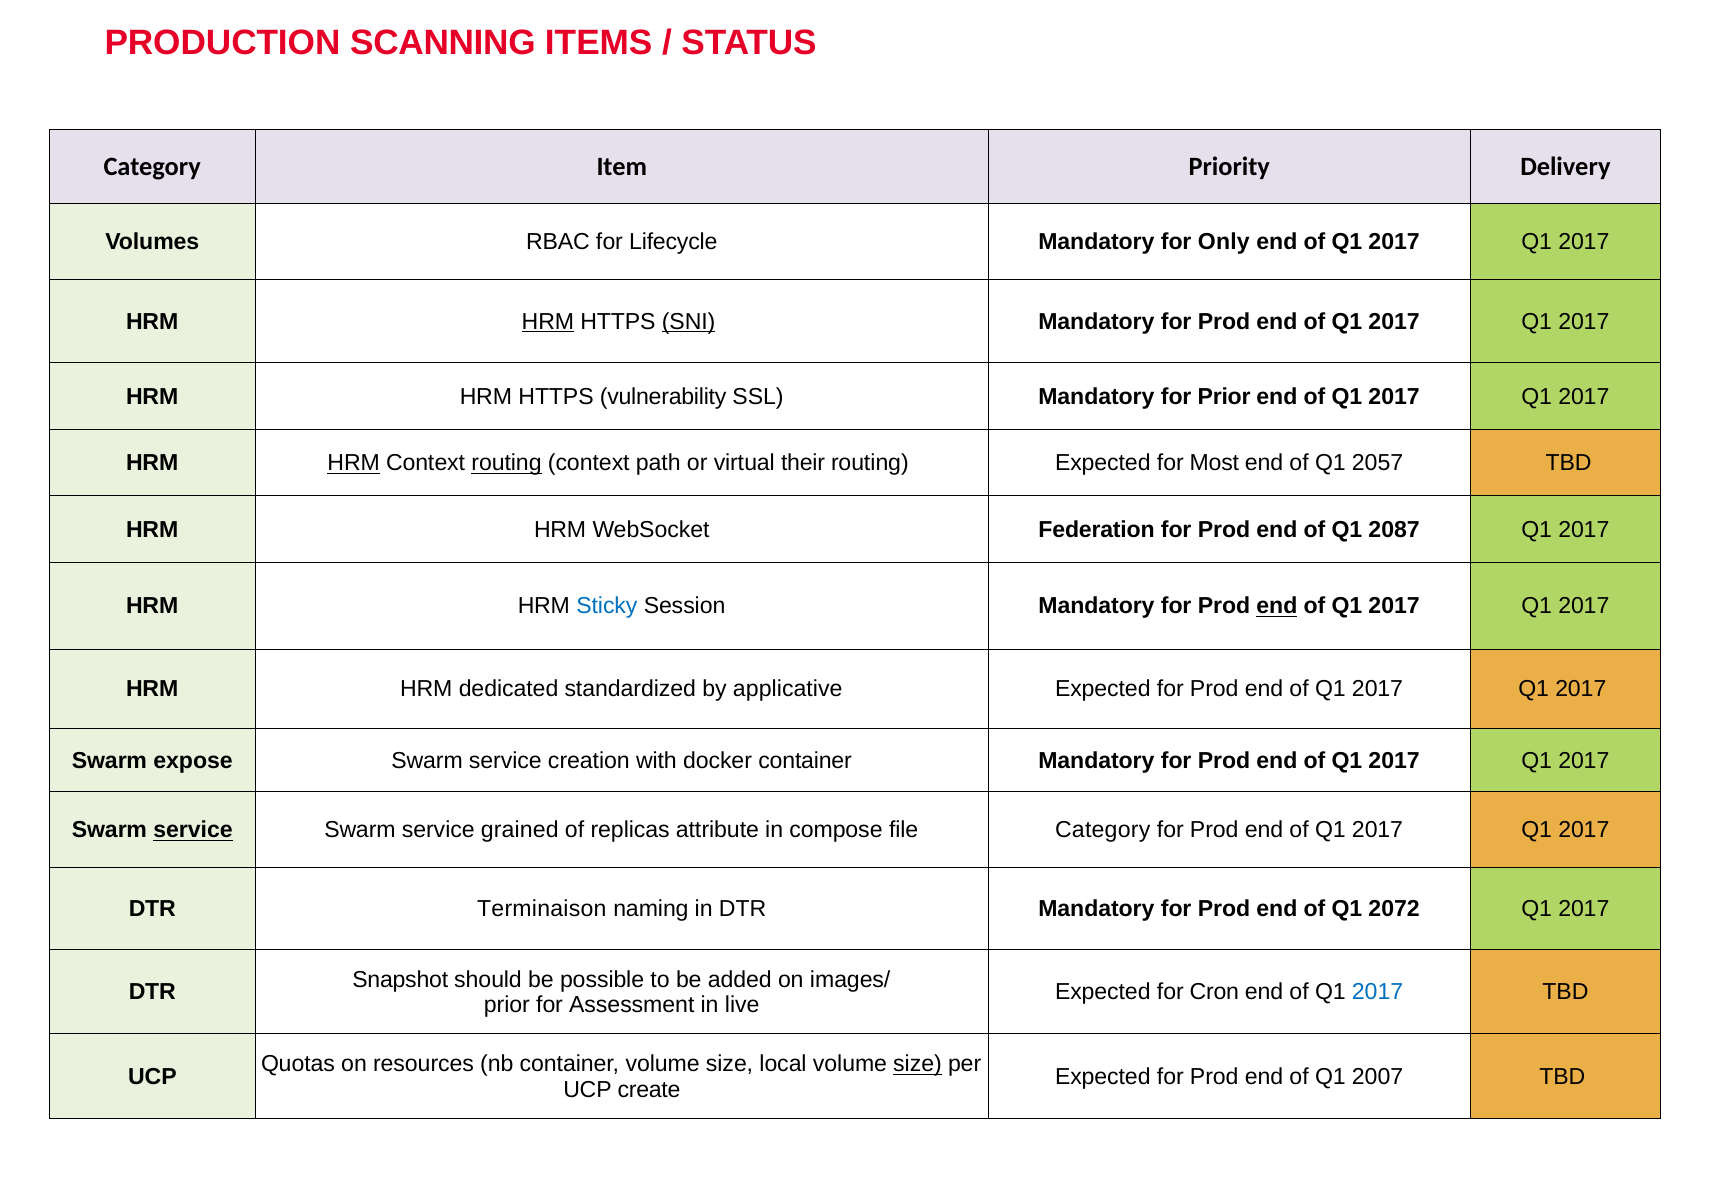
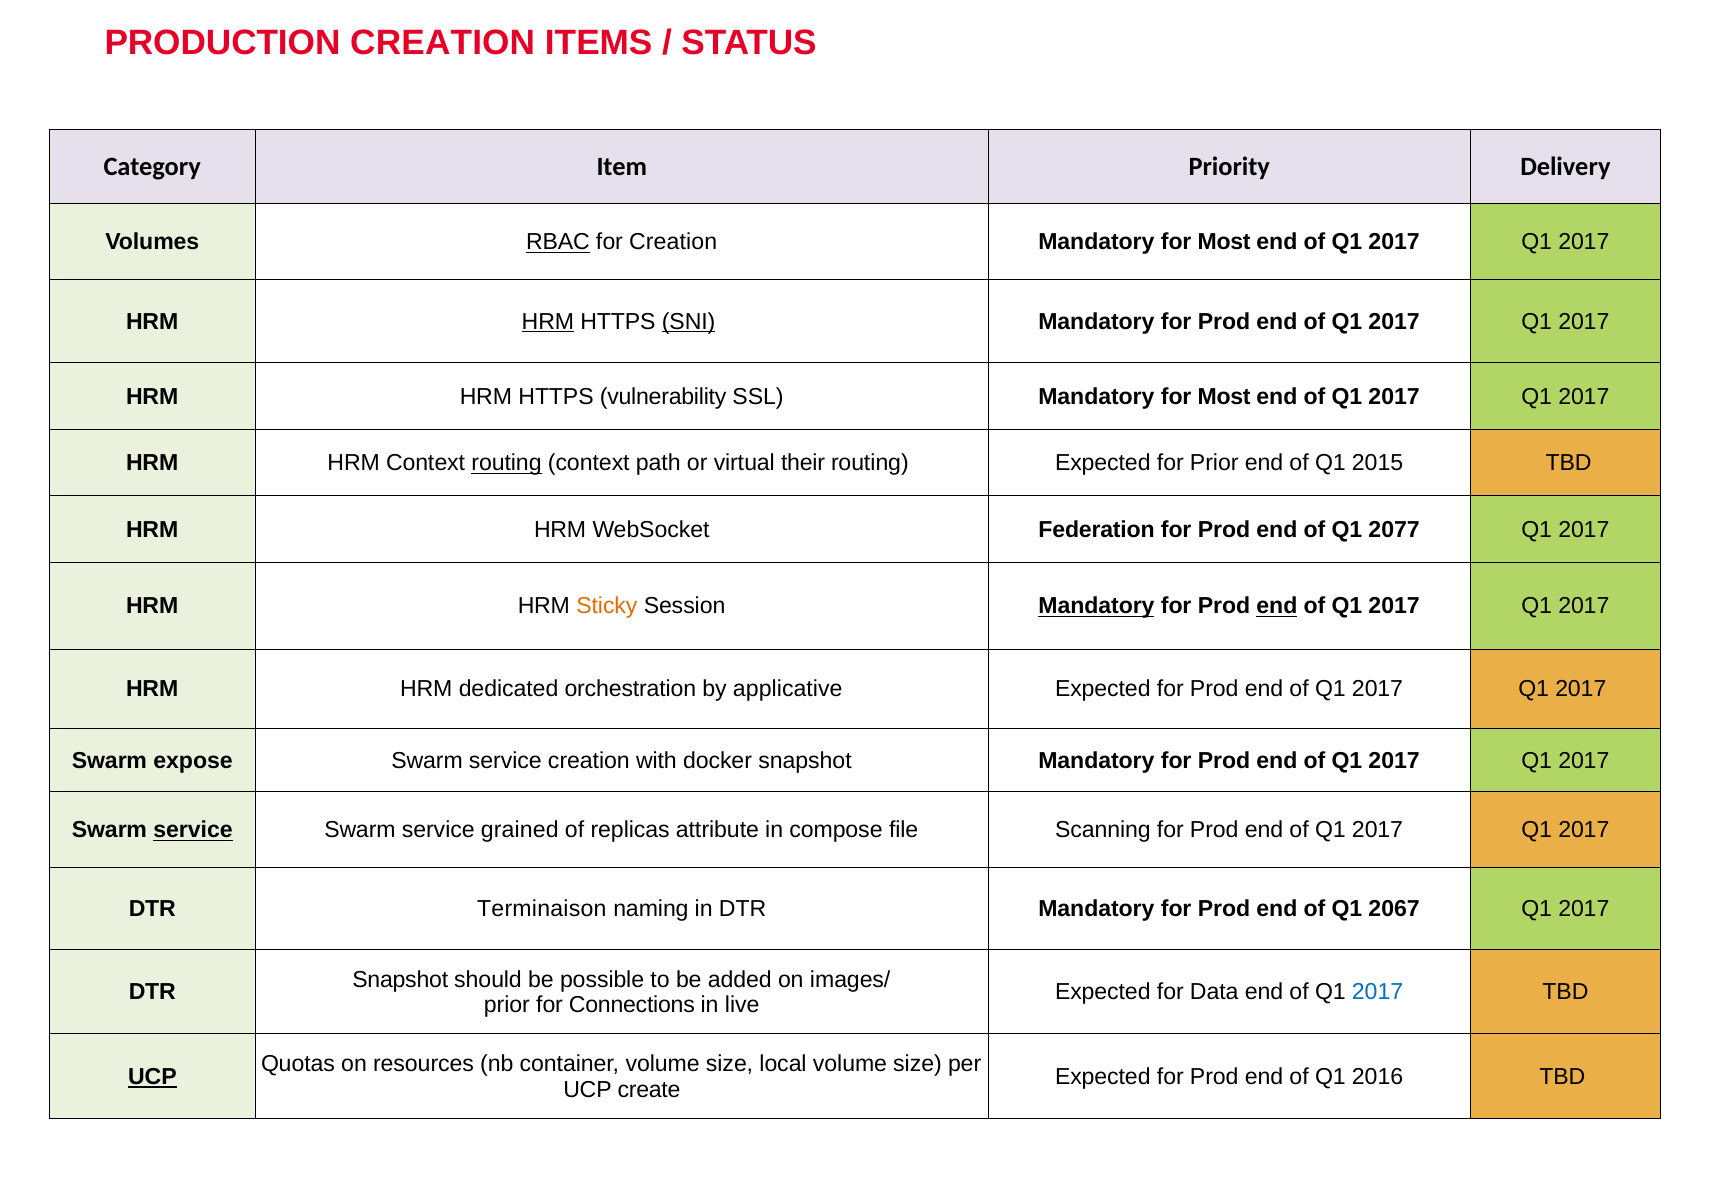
PRODUCTION SCANNING: SCANNING -> CREATION (443, 43)
RBAC underline: none -> present (558, 242)
for Lifecycle: Lifecycle -> Creation (673, 242)
Only: Only -> Most (1224, 242)
SSL Mandatory for Prior: Prior -> Most (1224, 396)
HRM underline: present -> none (354, 463)
for Most: Most -> Prior (1214, 463)
2057: 2057 -> 2015 (1378, 463)
2087: 2087 -> 2077 (1394, 530)
Sticky colour: blue -> orange (607, 606)
Mandatory underline: none -> present (1097, 606)
standardized: standardized -> orchestration (630, 689)
docker container: container -> snapshot (805, 760)
file Category: Category -> Scanning (1103, 830)
2072: 2072 -> 2067 (1394, 909)
Cron: Cron -> Data (1214, 992)
Assessment: Assessment -> Connections (632, 1005)
size underline: present -> none (918, 1064)
UCP underline: none -> present (152, 1077)
2007: 2007 -> 2016 (1378, 1077)
